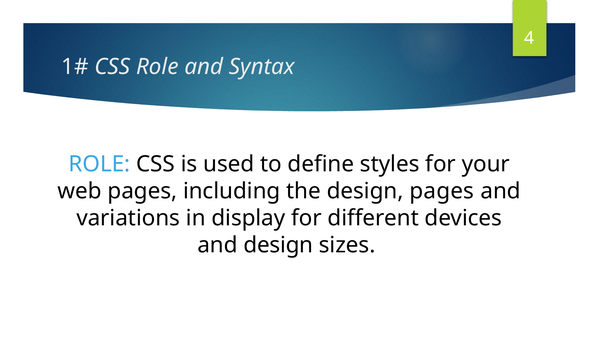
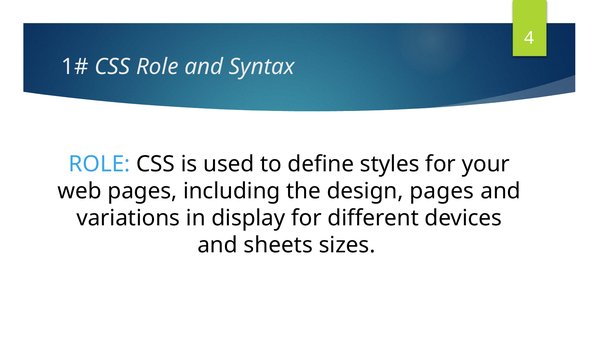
and design: design -> sheets (278, 245)
